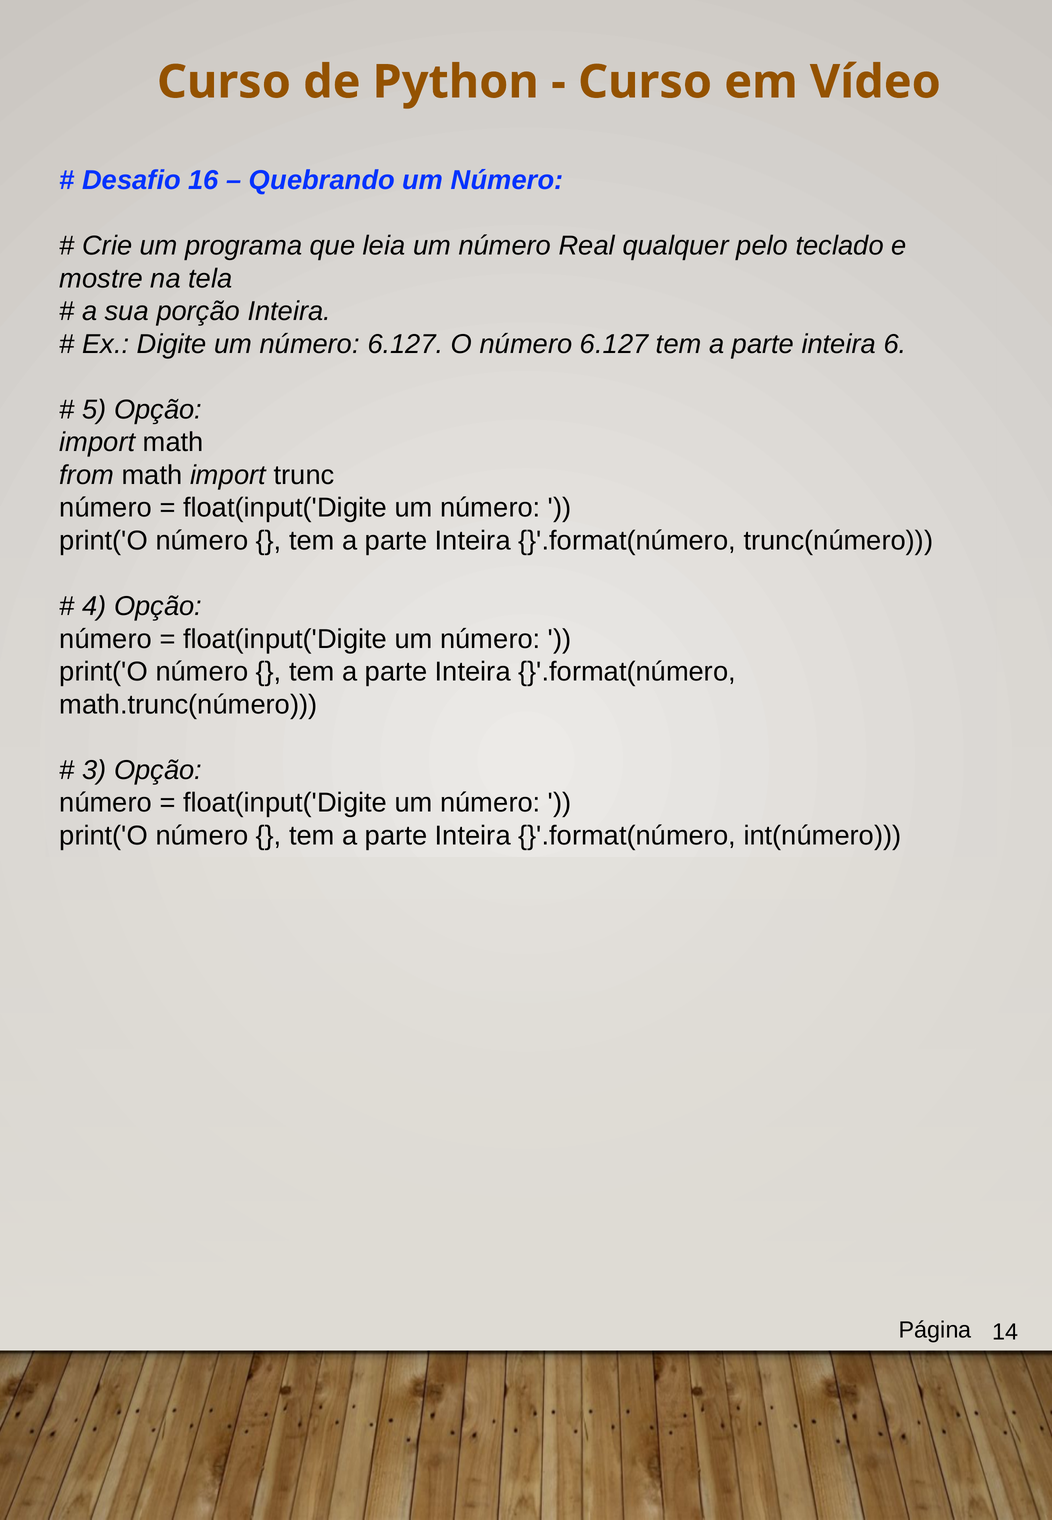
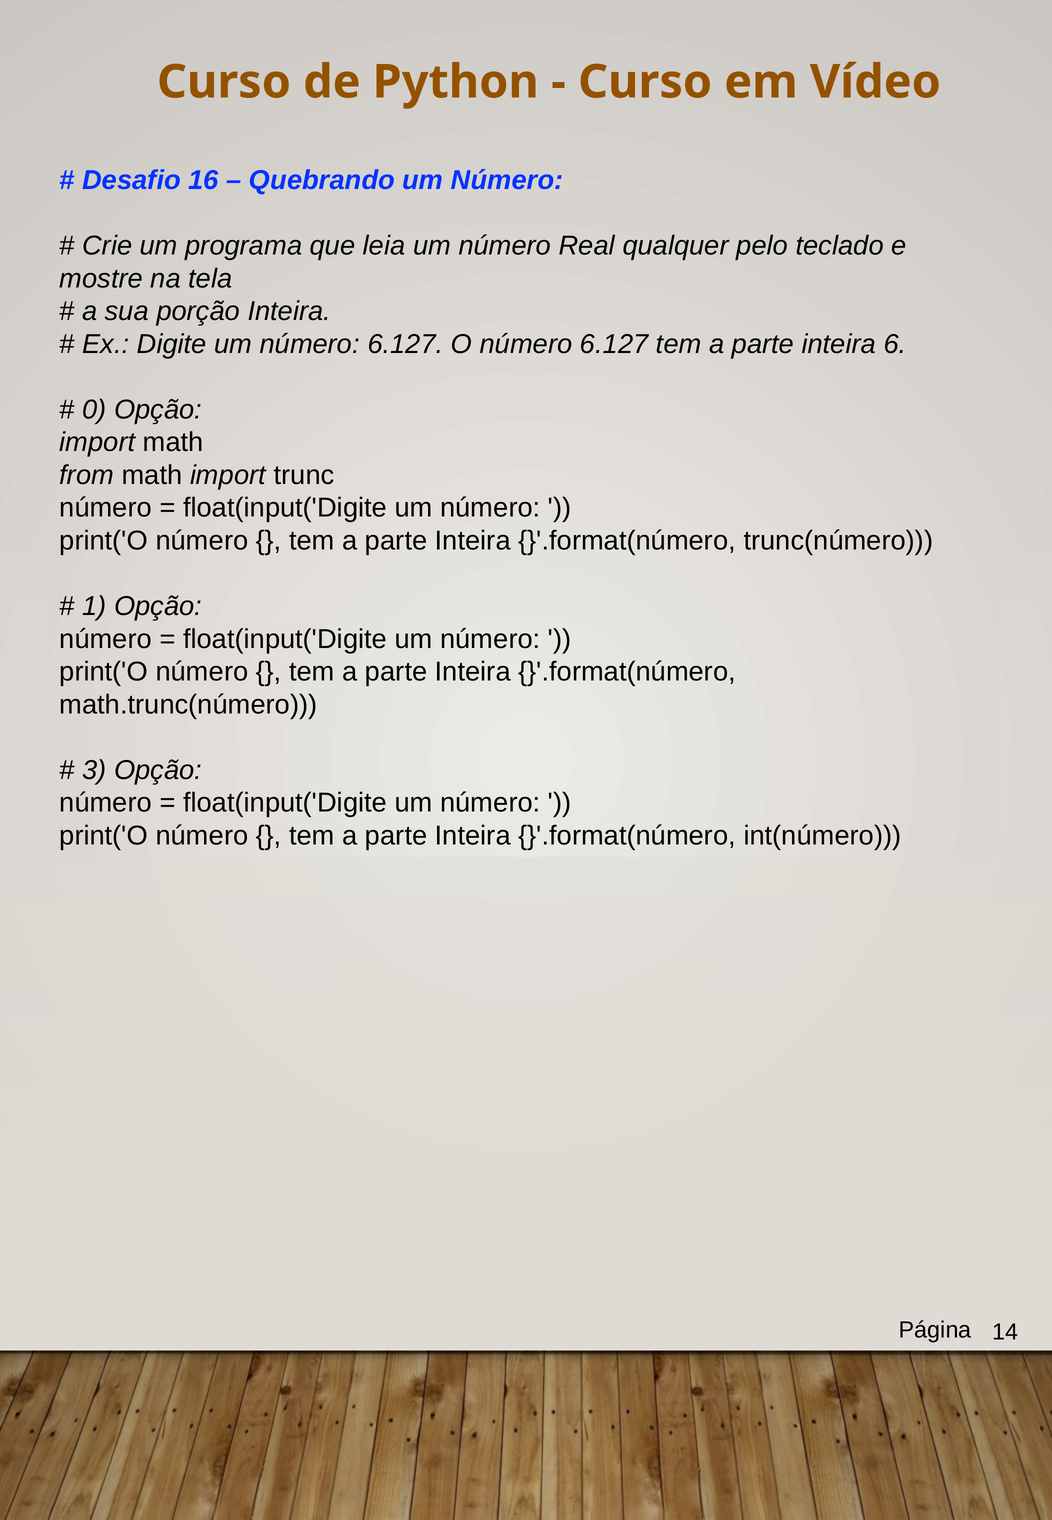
5: 5 -> 0 (94, 410)
4: 4 -> 1 (94, 606)
